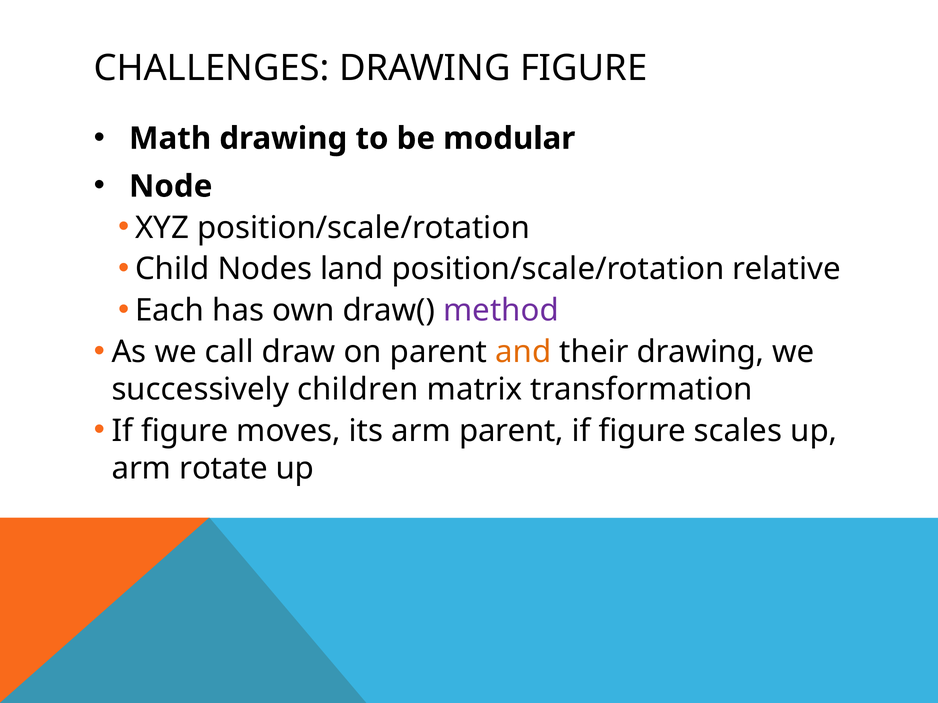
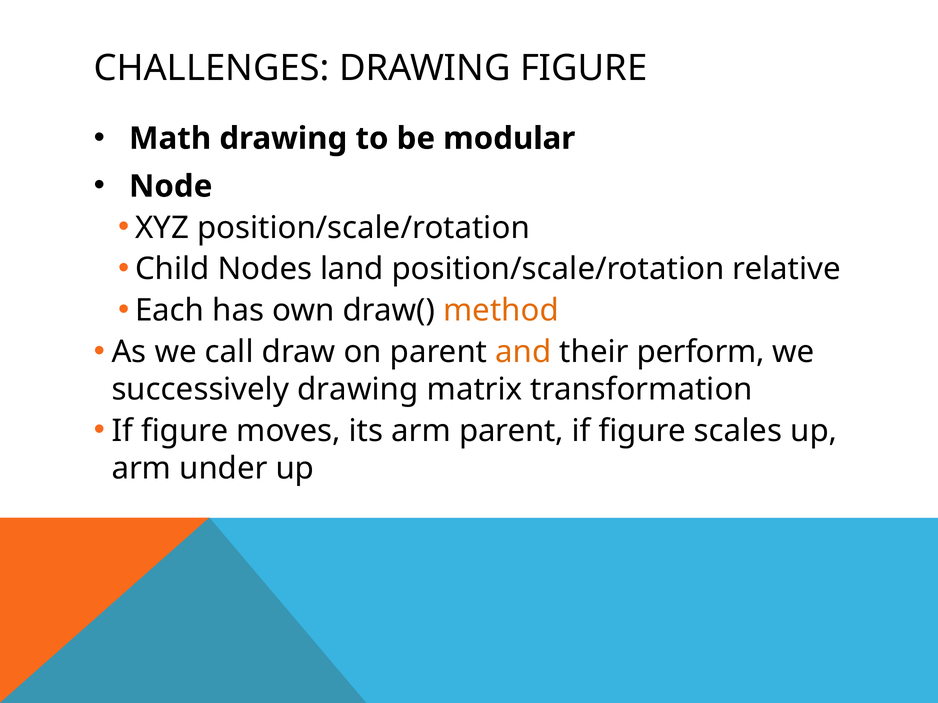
method colour: purple -> orange (501, 311)
their drawing: drawing -> perform (701, 352)
successively children: children -> drawing (358, 390)
rotate: rotate -> under (223, 469)
